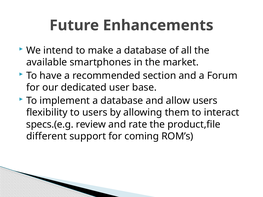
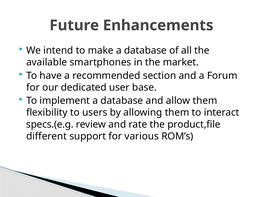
allow users: users -> them (205, 101)
coming: coming -> various (142, 136)
